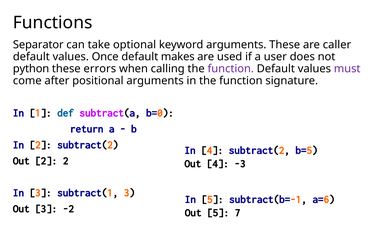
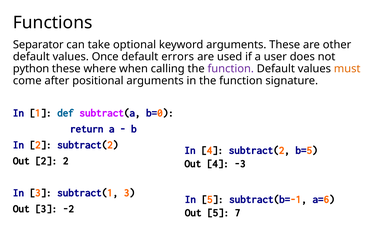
caller: caller -> other (337, 45)
makes: makes -> errors (178, 57)
errors: errors -> where (100, 69)
must colour: purple -> orange (347, 69)
